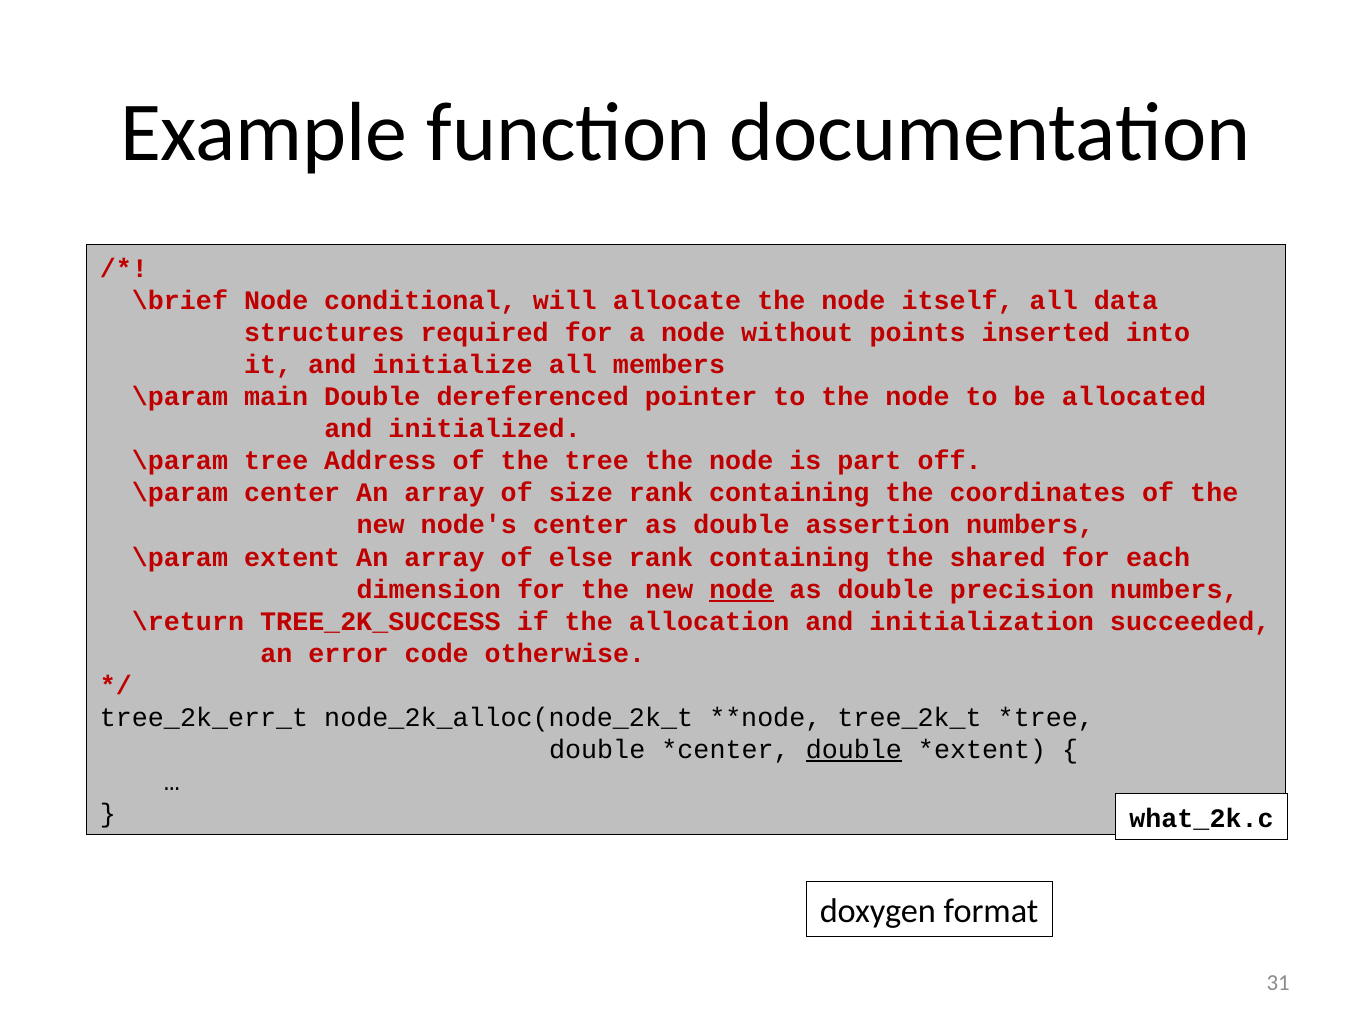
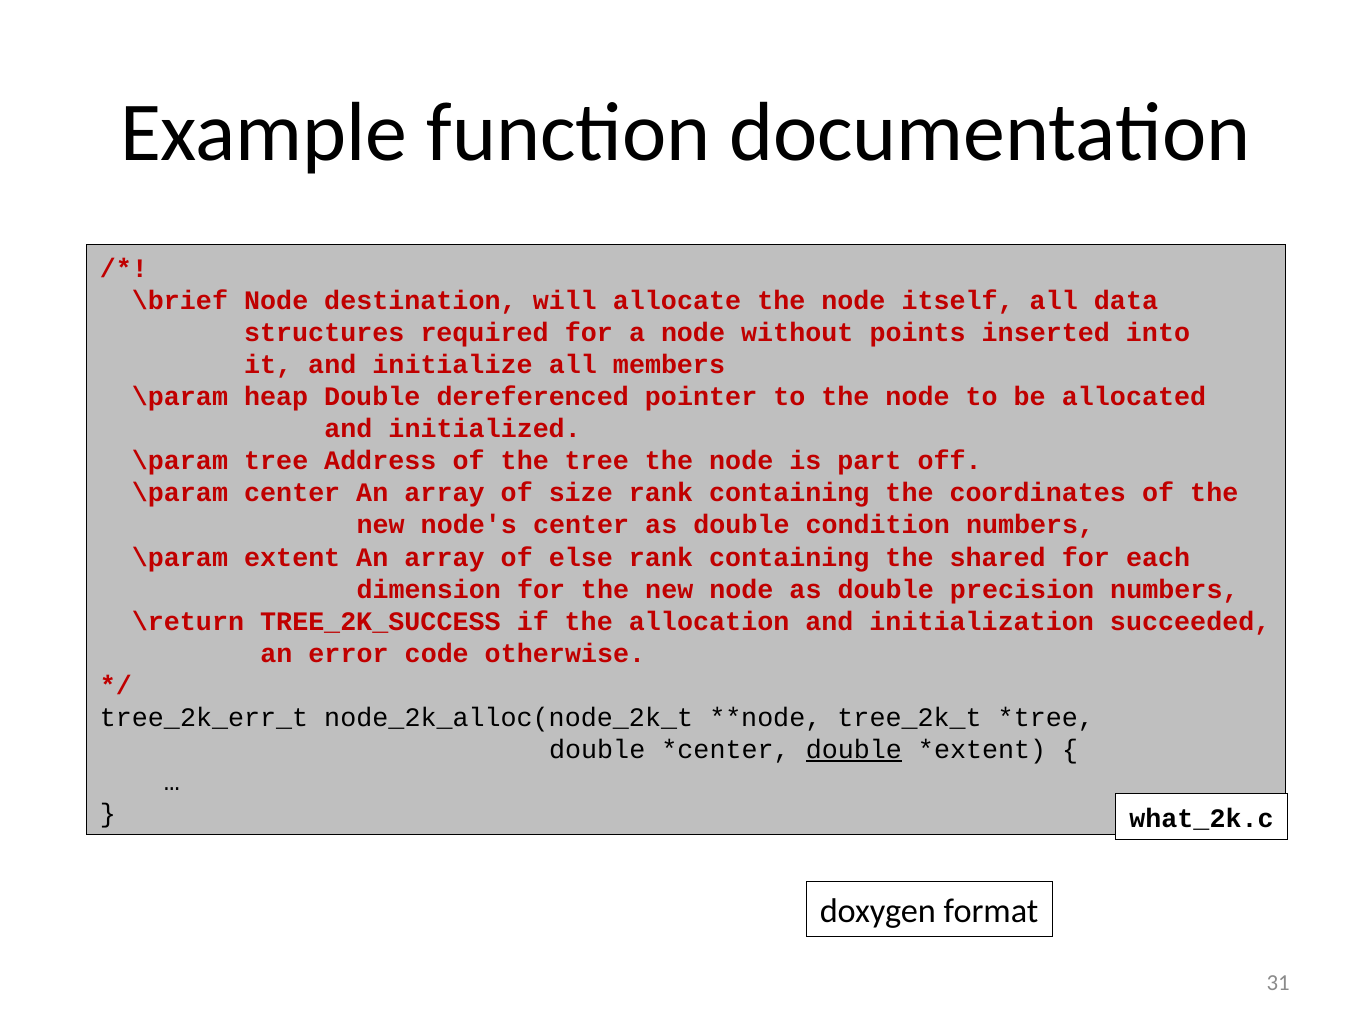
conditional: conditional -> destination (420, 301)
main: main -> heap (276, 397)
assertion: assertion -> condition (878, 525)
node underline: present -> none (741, 589)
